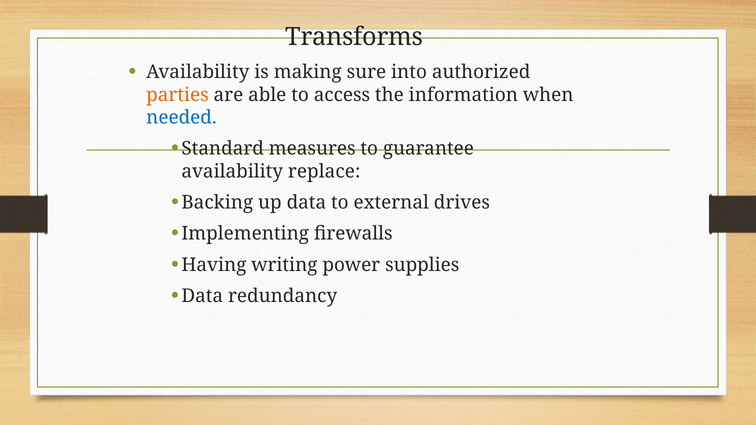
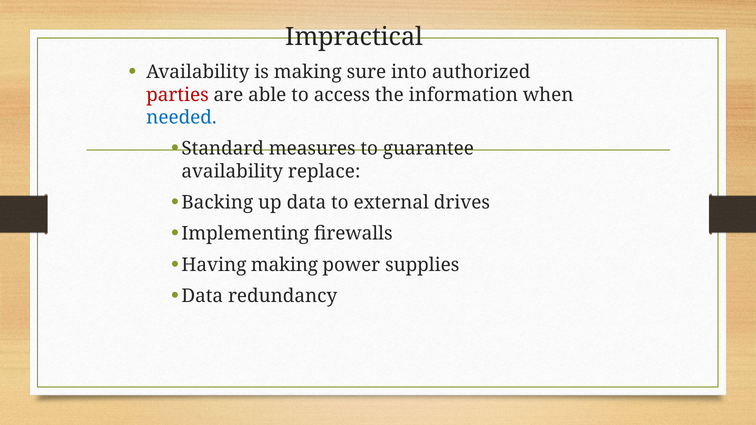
Transforms: Transforms -> Impractical (354, 37)
parties colour: orange -> red (177, 95)
Having writing: writing -> making (284, 265)
